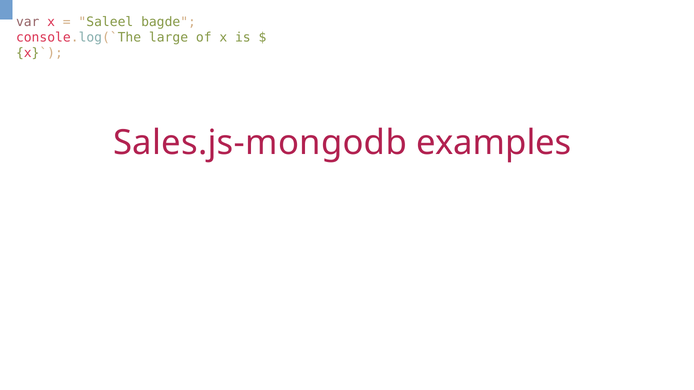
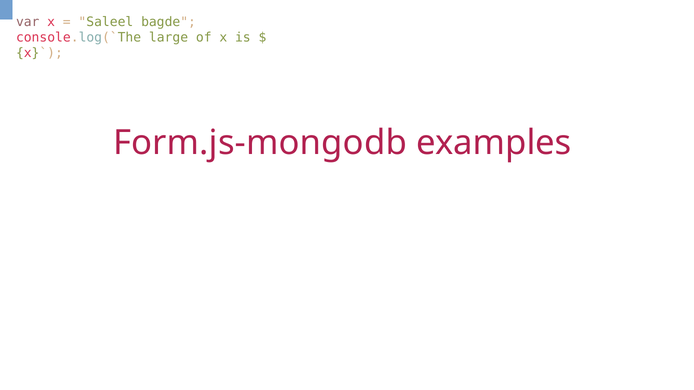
Sales.js-mongodb: Sales.js-mongodb -> Form.js-mongodb (260, 143)
